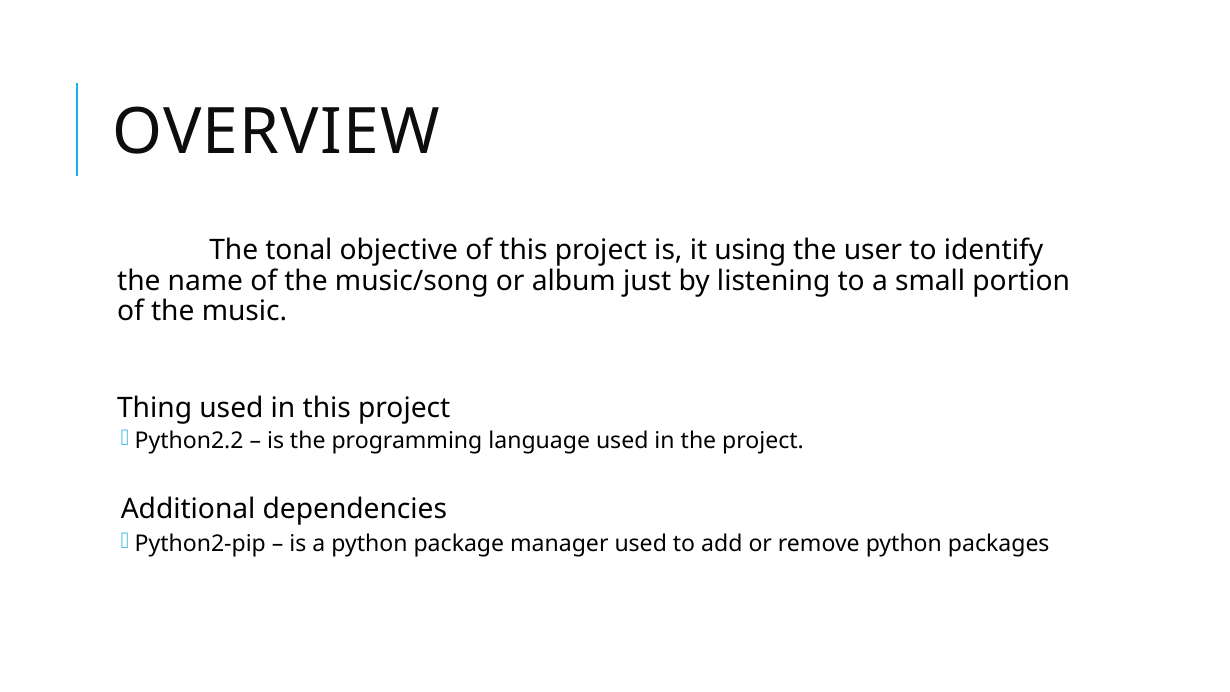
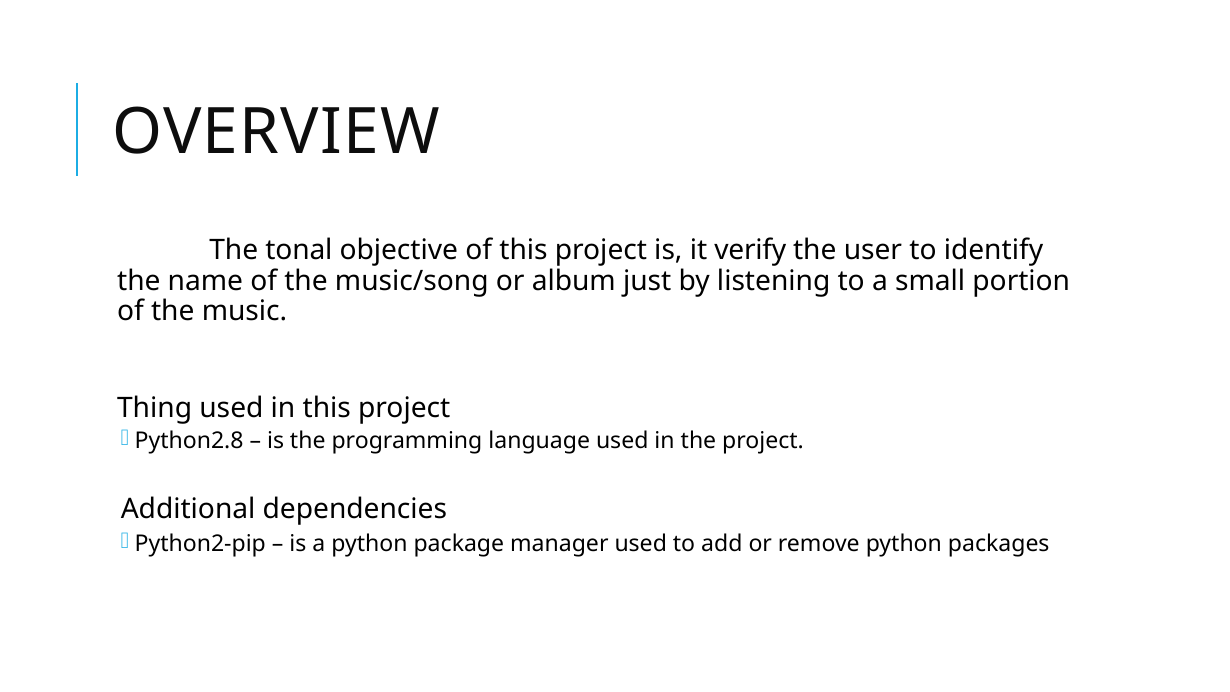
using: using -> verify (750, 250)
Python2.2: Python2.2 -> Python2.8 (189, 441)
